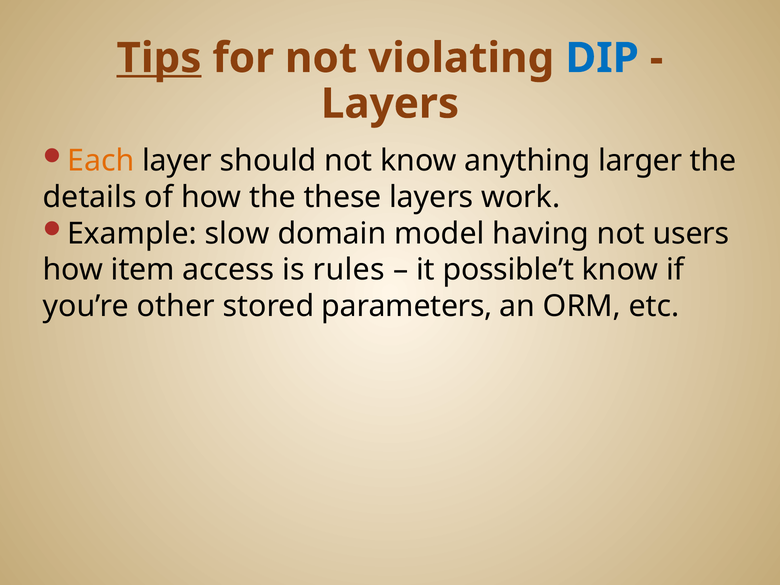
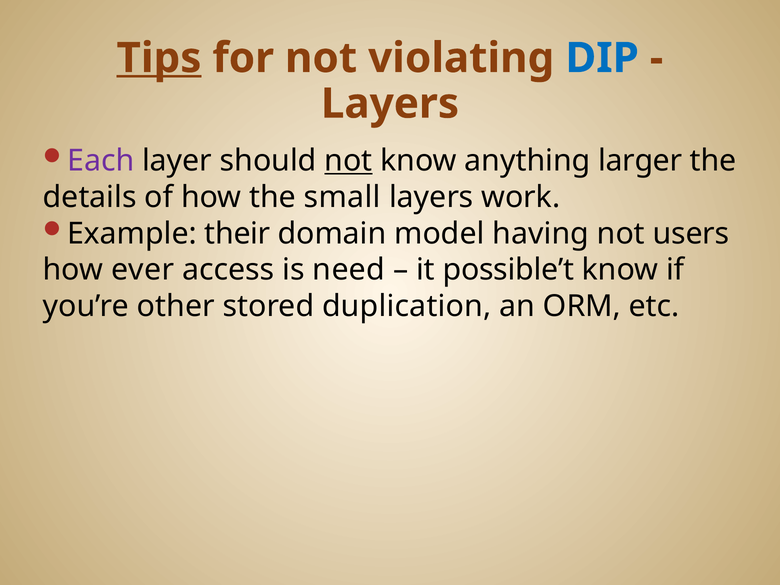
Each colour: orange -> purple (101, 161)
not underline: none -> present (348, 161)
these: these -> small (342, 197)
slow: slow -> their (237, 234)
item: item -> ever (143, 270)
rules: rules -> need (349, 270)
parameters: parameters -> duplication (407, 306)
